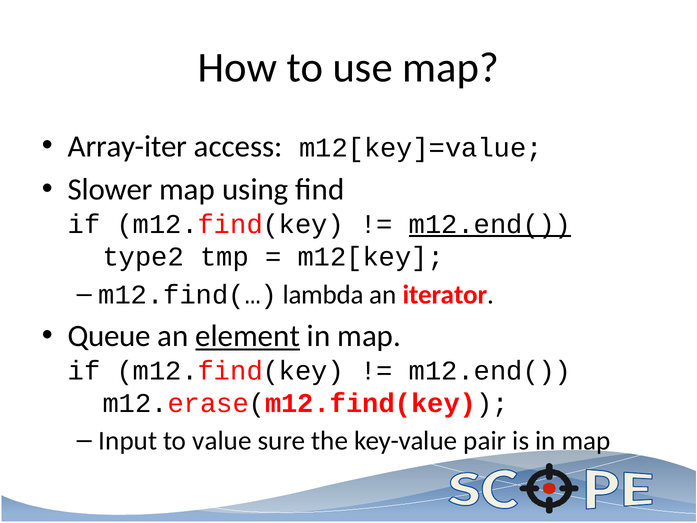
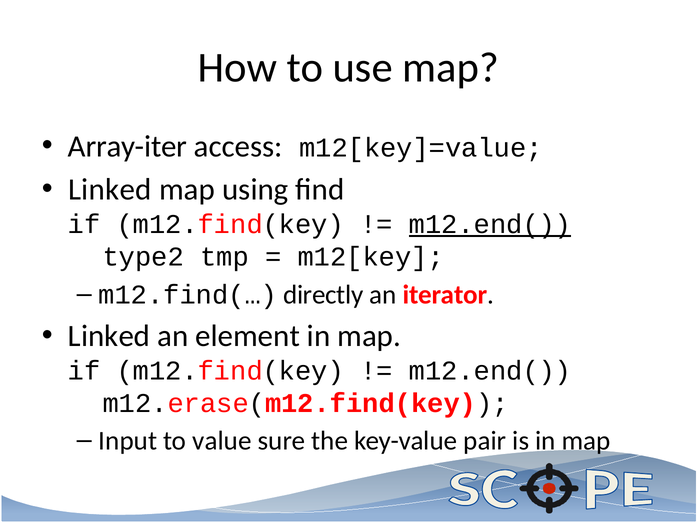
Slower: Slower -> Linked (110, 190)
lambda: lambda -> directly (323, 295)
Queue: Queue -> Linked (109, 336)
element underline: present -> none (248, 336)
